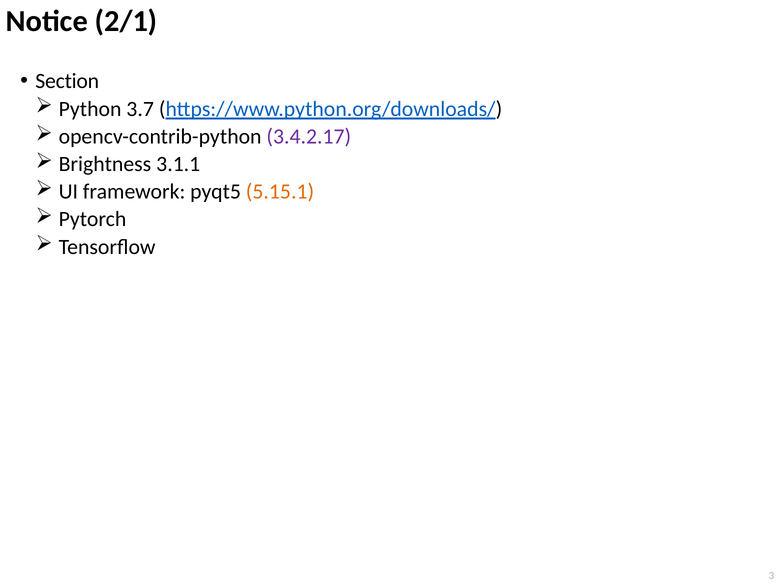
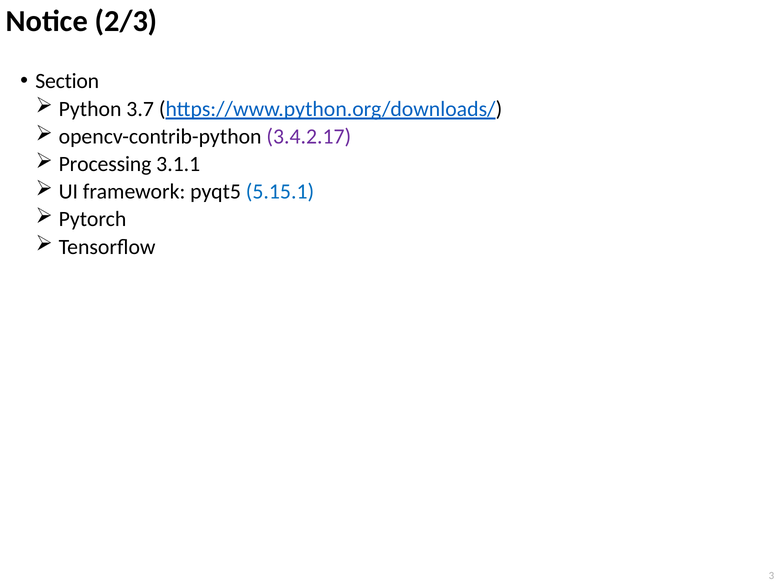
2/1: 2/1 -> 2/3 (126, 21)
Brightness: Brightness -> Processing (105, 164)
5.15.1 colour: orange -> blue (280, 192)
